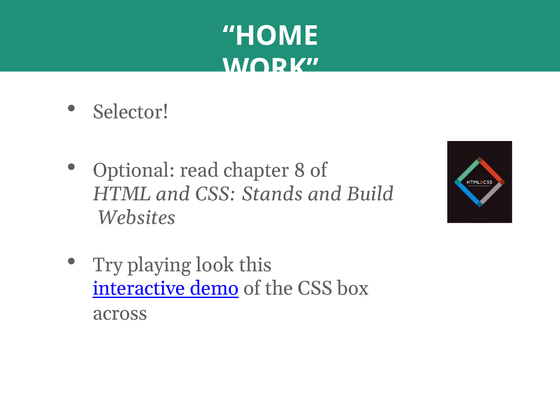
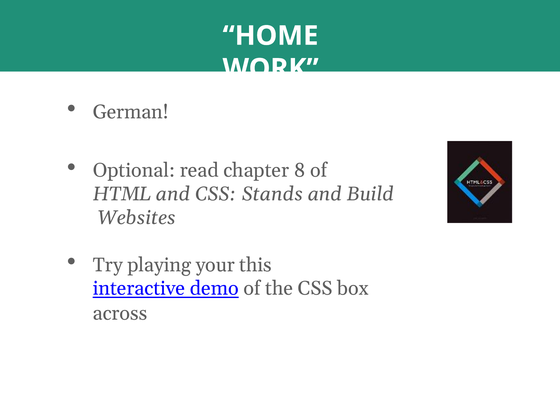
Selector: Selector -> German (131, 112)
look: look -> your (215, 265)
